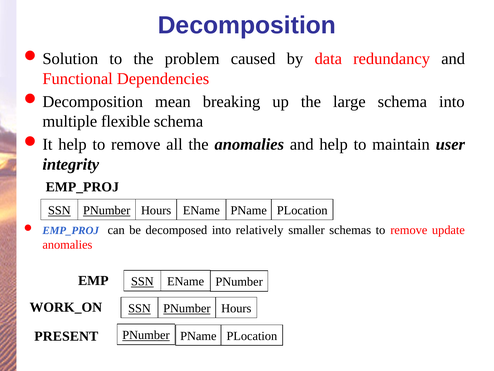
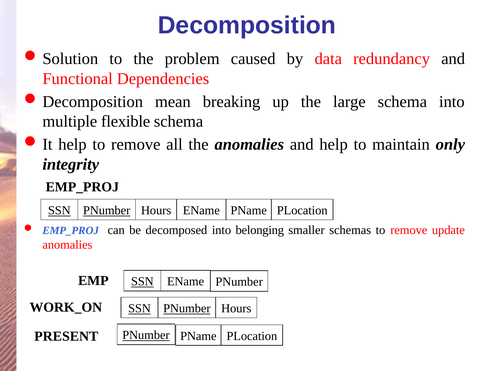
user: user -> only (450, 144)
relatively: relatively -> belonging (260, 230)
